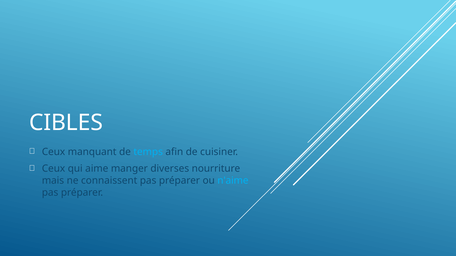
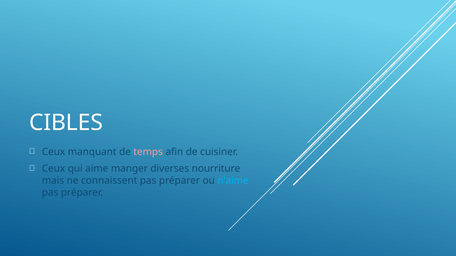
temps colour: light blue -> pink (148, 152)
